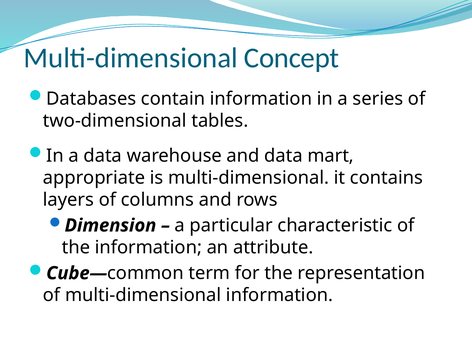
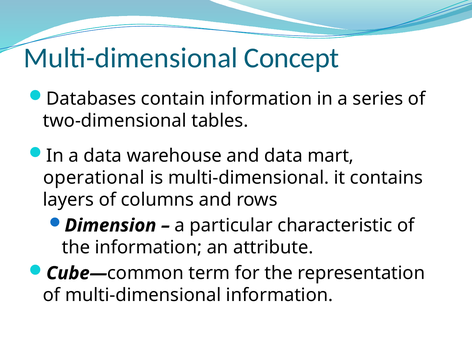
appropriate: appropriate -> operational (94, 178)
